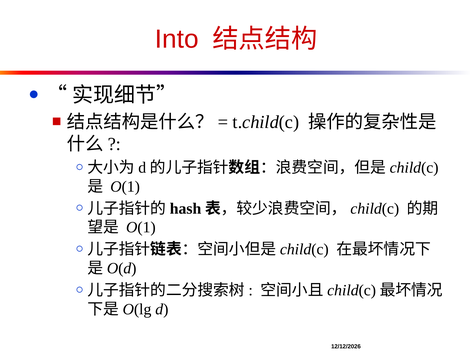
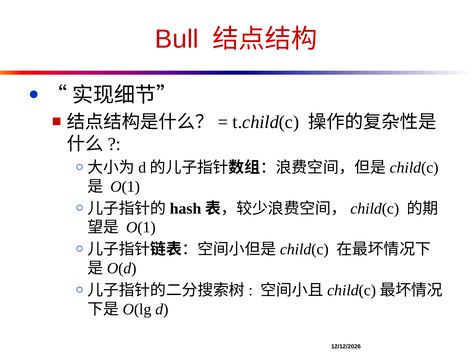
Into: Into -> Bull (177, 39)
